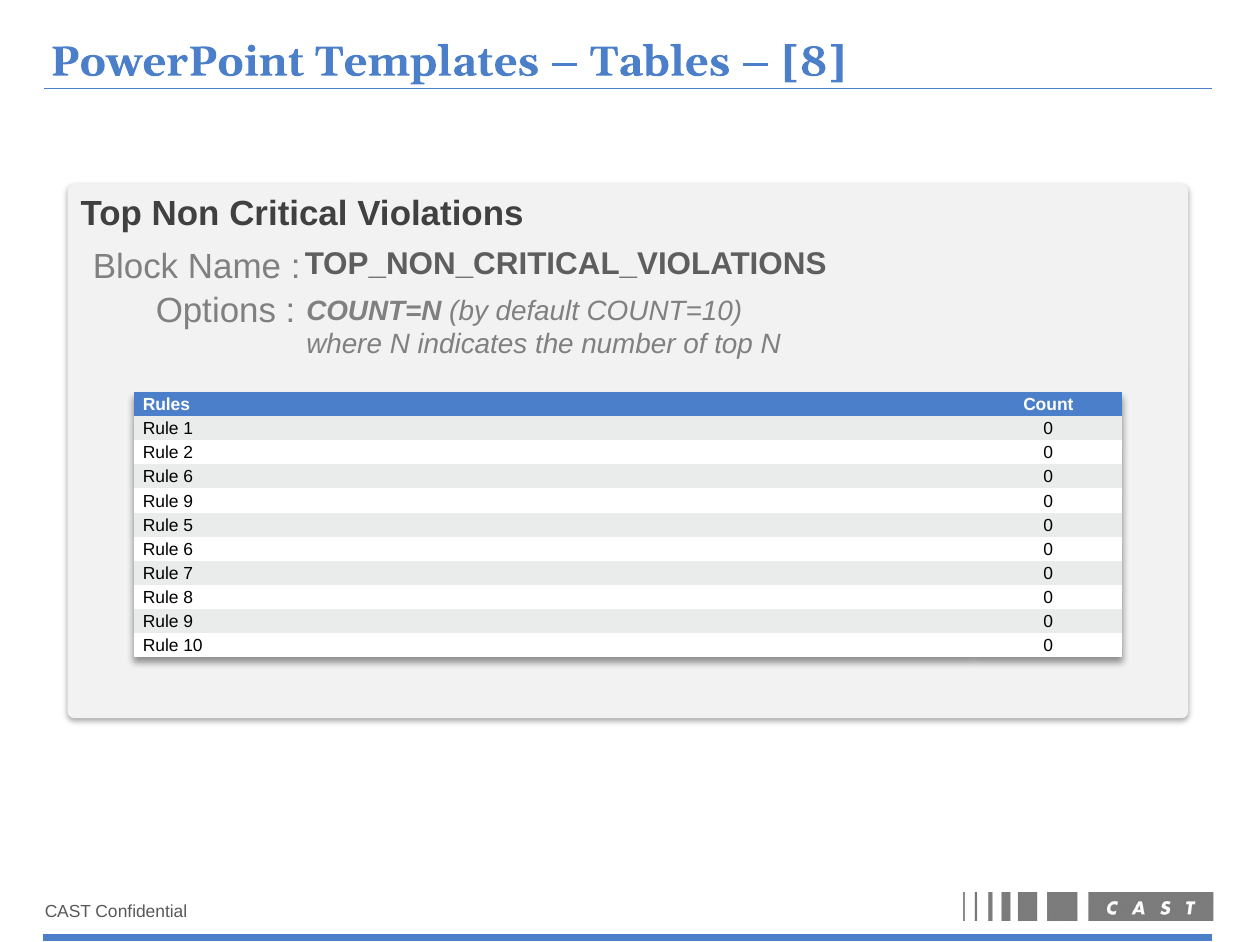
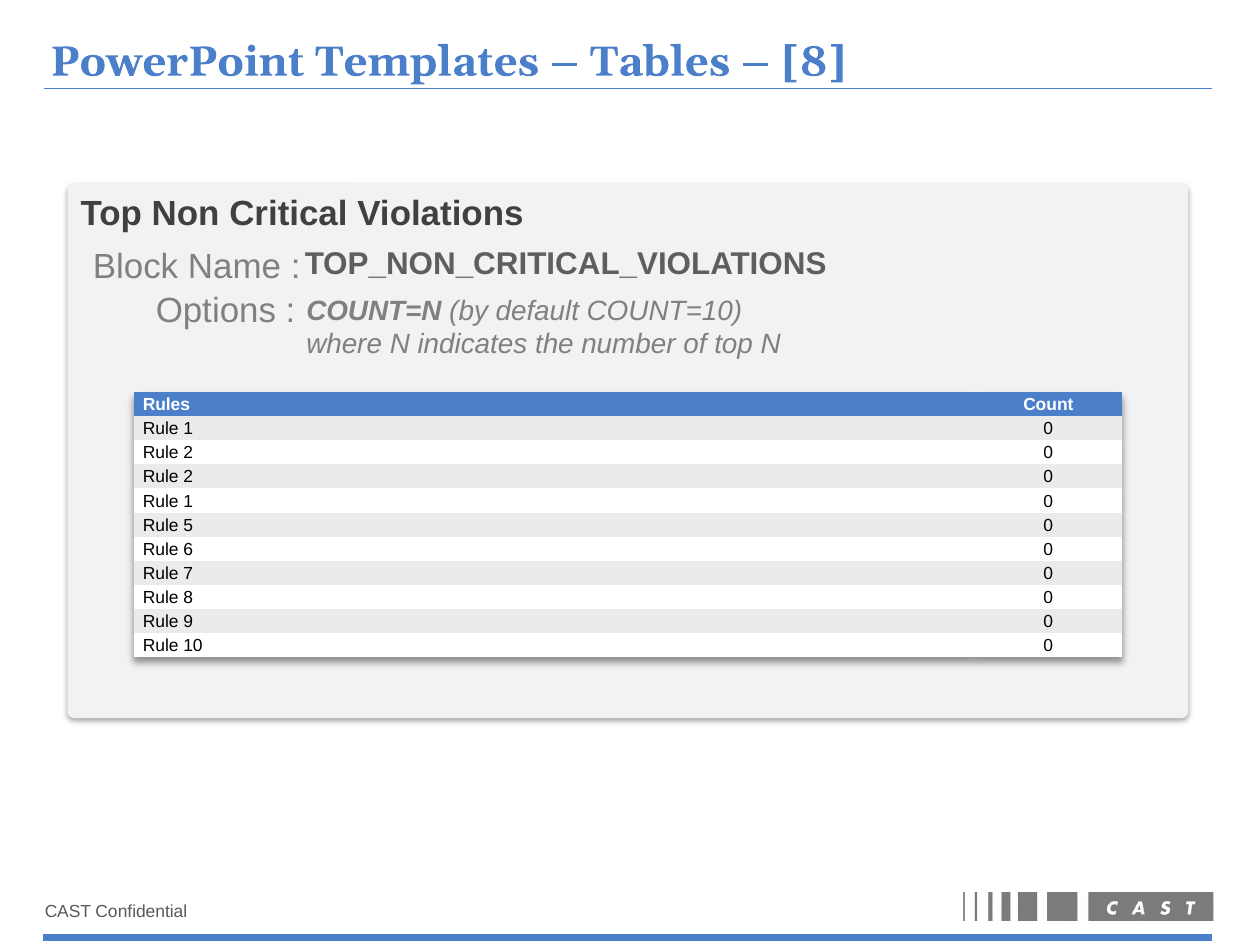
6: 6 -> 2 (188, 477)
9: 9 -> 1 (188, 501)
